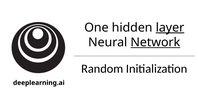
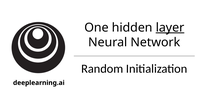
Network underline: present -> none (155, 42)
